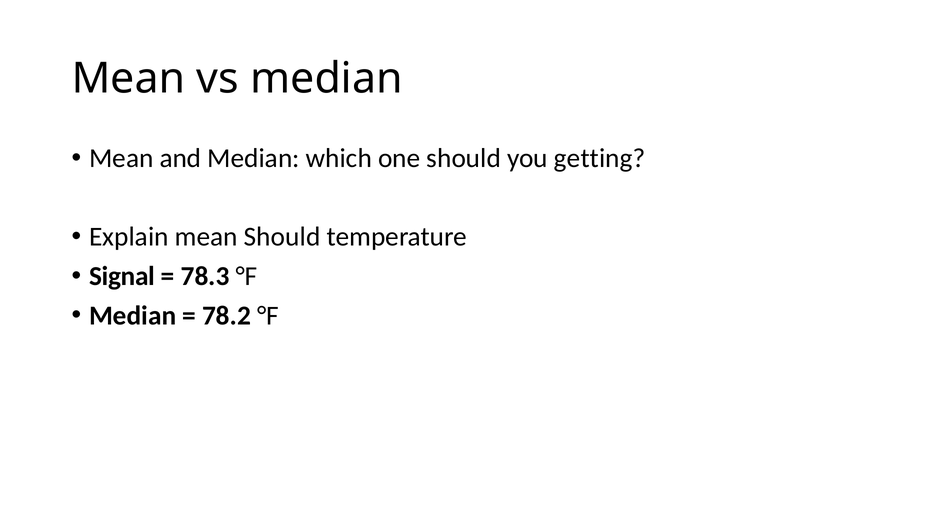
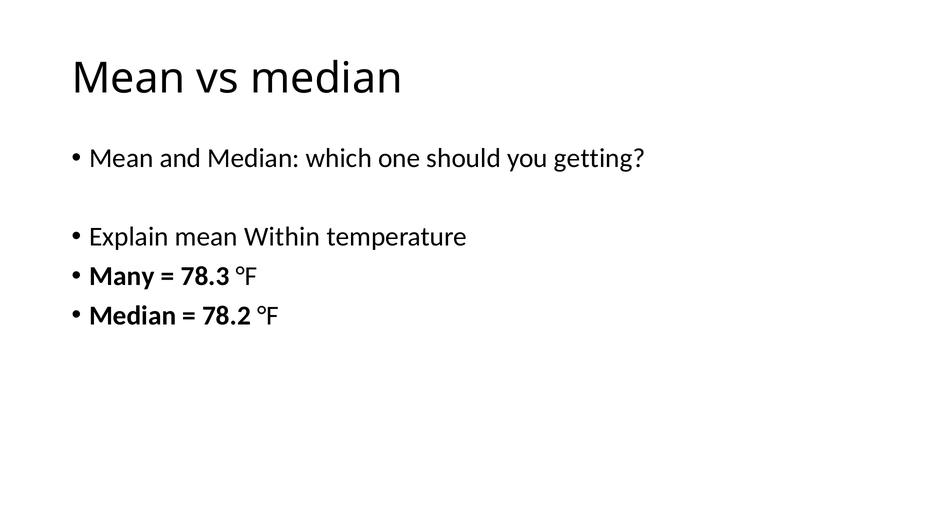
mean Should: Should -> Within (282, 237)
Signal: Signal -> Many (122, 277)
